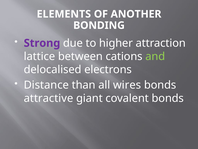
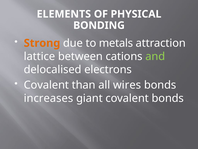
ANOTHER: ANOTHER -> PHYSICAL (136, 14)
Strong colour: purple -> orange (42, 43)
higher: higher -> metals (116, 43)
Distance: Distance -> Covalent (46, 85)
attractive: attractive -> increases (48, 98)
